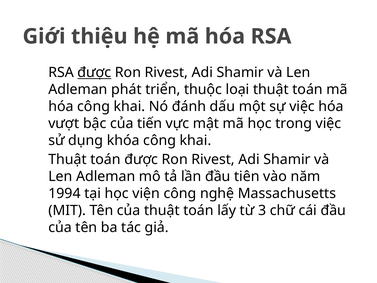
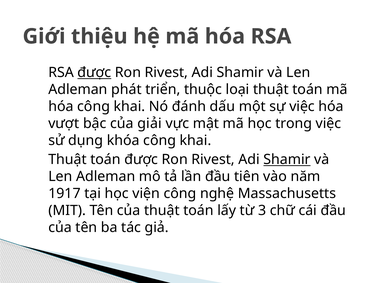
tiến: tiến -> giải (150, 123)
Shamir underline: none -> present (287, 159)
1994: 1994 -> 1917 (64, 193)
